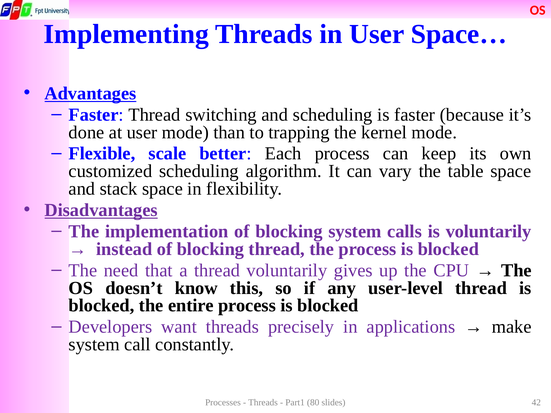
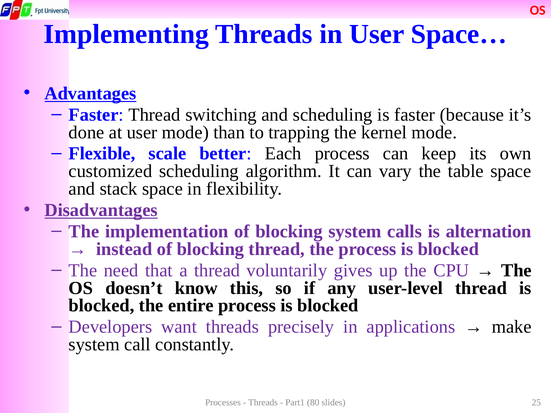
is voluntarily: voluntarily -> alternation (489, 232)
42: 42 -> 25 (536, 403)
